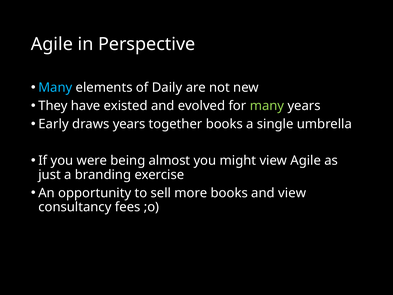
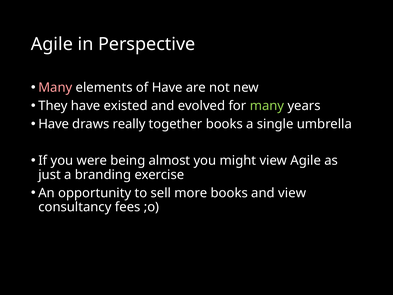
Many colour: light blue -> pink (55, 87)
of Daily: Daily -> Have (167, 87)
Early: Early -> Have (54, 124)
draws years: years -> really (129, 124)
